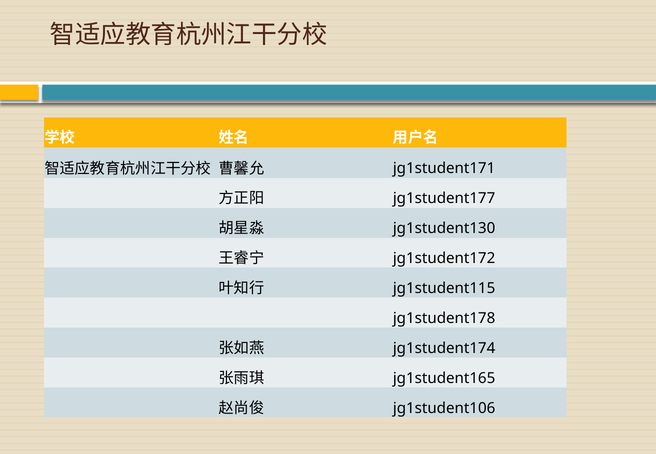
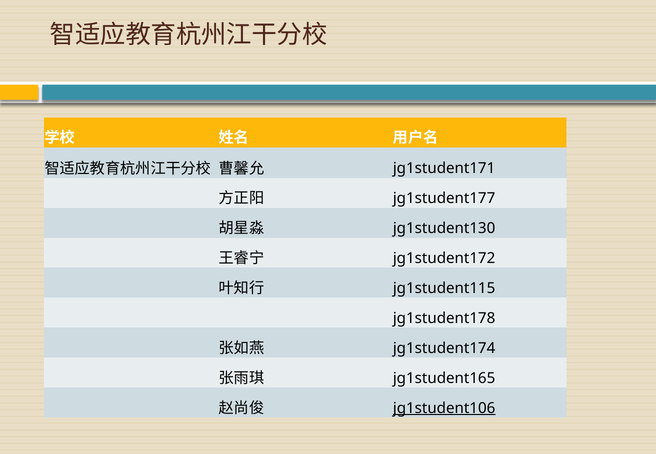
jg1student106 underline: none -> present (444, 408)
